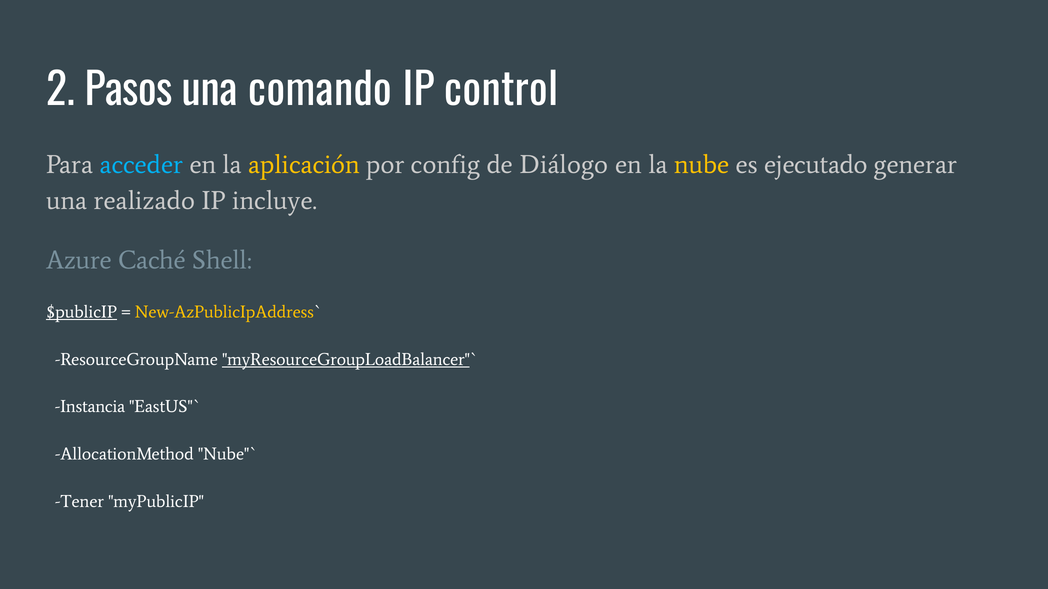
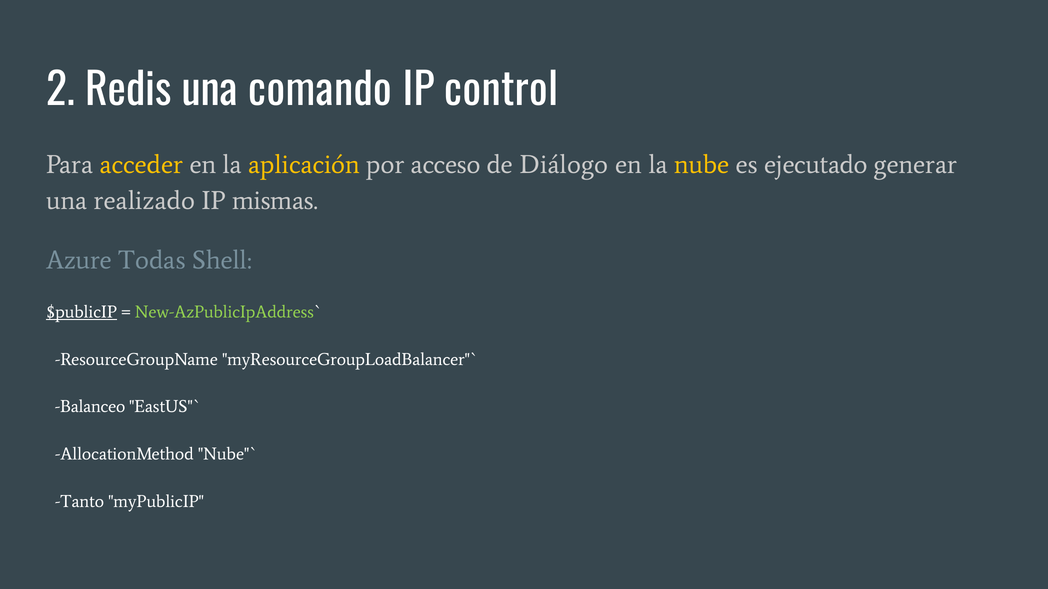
Pasos: Pasos -> Redis (128, 91)
acceder colour: light blue -> yellow (141, 165)
config: config -> acceso (446, 165)
incluye: incluye -> mismas (275, 201)
Caché: Caché -> Todas (152, 260)
New-AzPublicIpAddress colour: yellow -> light green (224, 312)
myResourceGroupLoadBalancer underline: present -> none (346, 360)
Instancia: Instancia -> Balanceo (90, 407)
Tener: Tener -> Tanto (79, 502)
